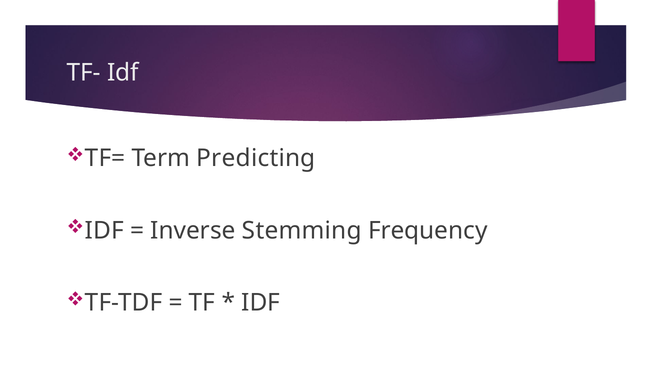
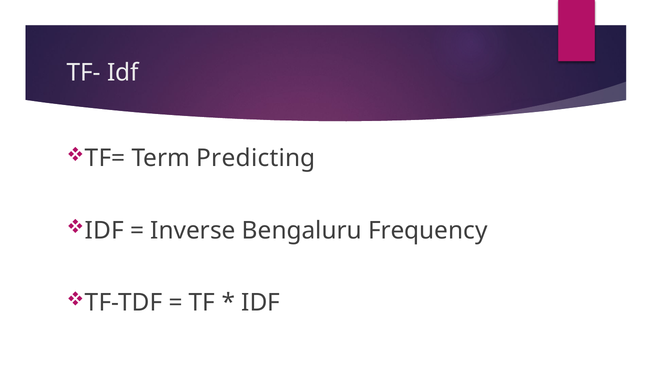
Stemming: Stemming -> Bengaluru (302, 230)
